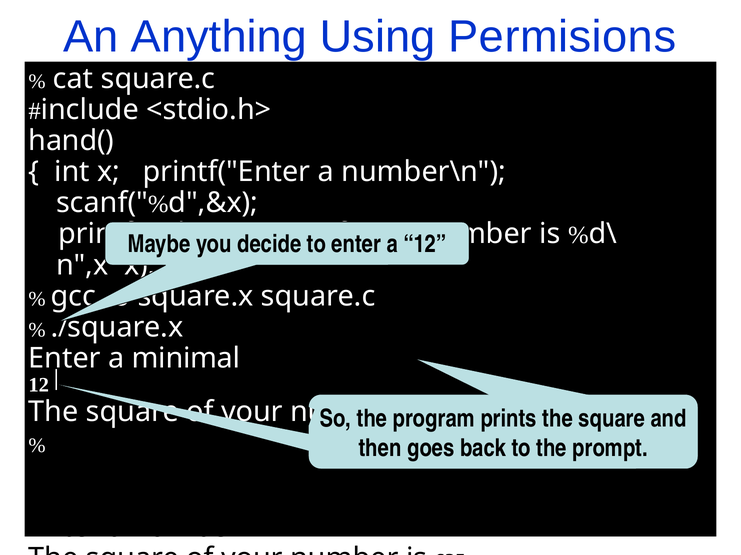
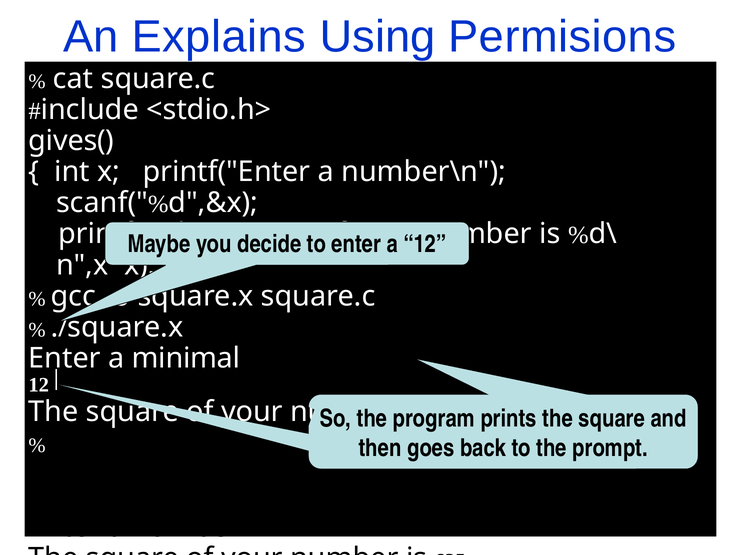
Anything: Anything -> Explains (219, 37)
hand(: hand( -> gives( (71, 141)
